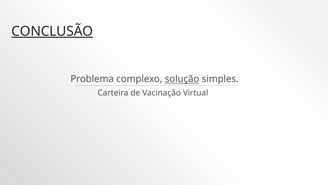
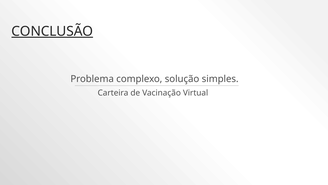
solução underline: present -> none (182, 79)
